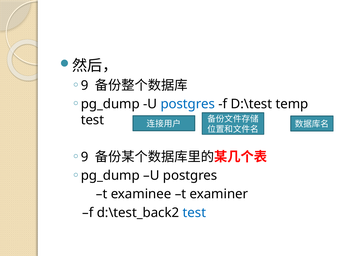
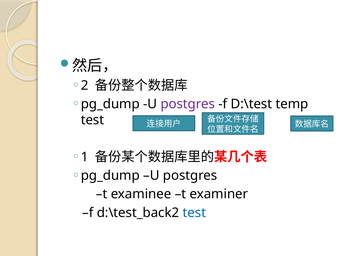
9: 9 -> 2 (85, 85)
postgres colour: blue -> purple (188, 104)
9: 9 -> 1 (85, 157)
